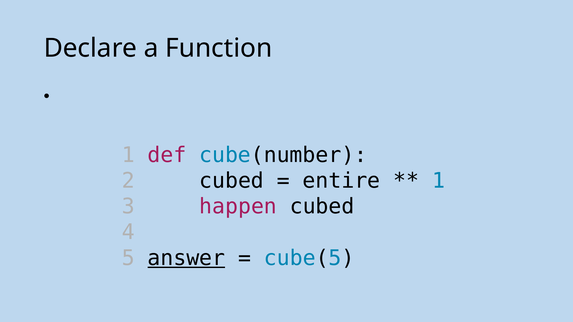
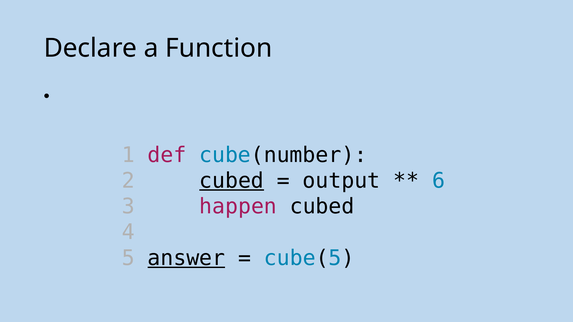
cubed underline: none -> present (232, 181)
entire: entire -> output (341, 181)
1: 1 -> 6 (439, 181)
